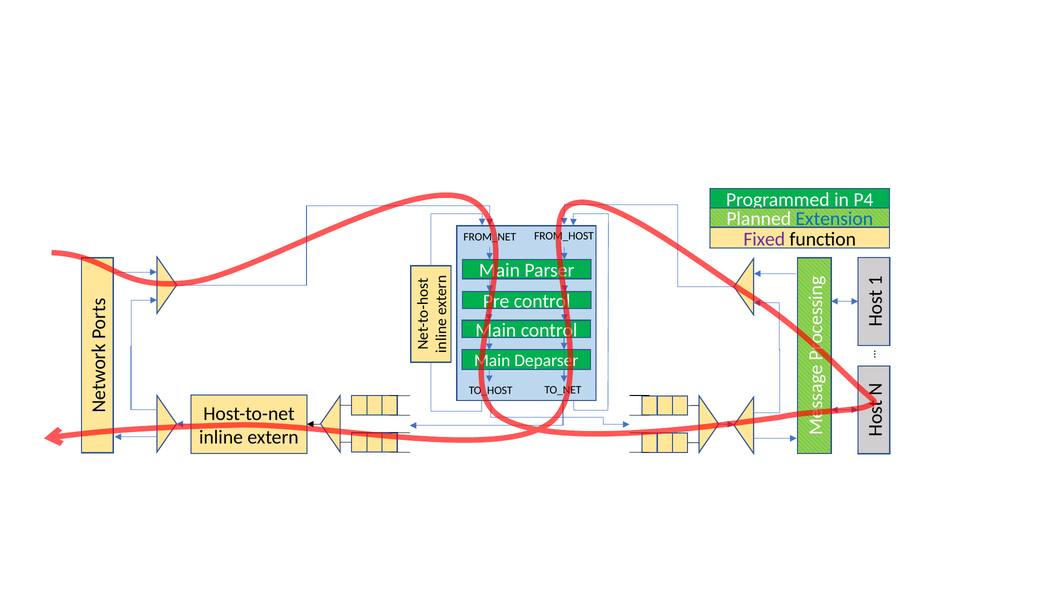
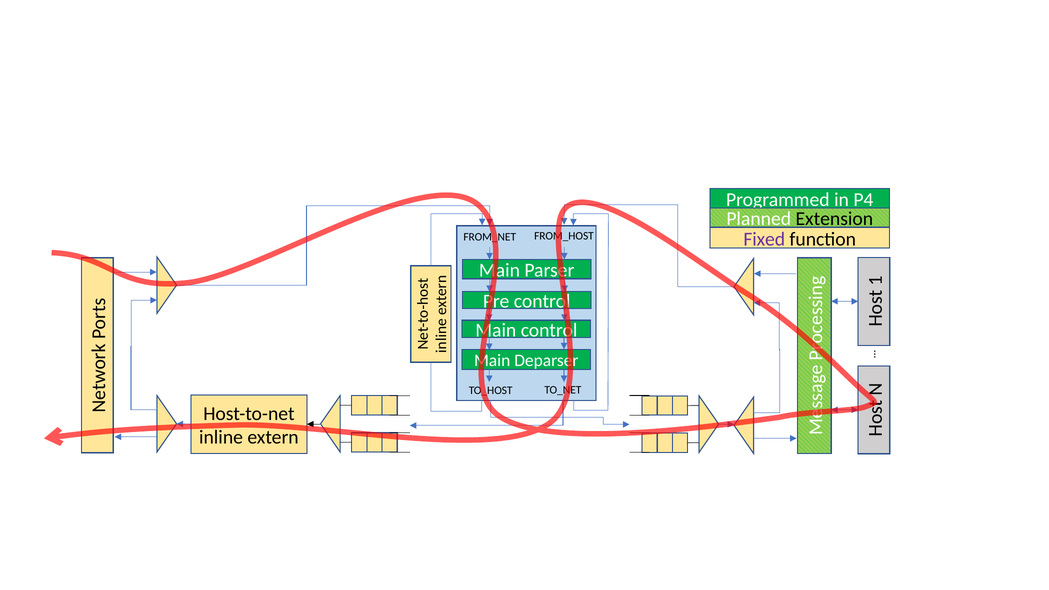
Extension colour: blue -> black (834, 219)
